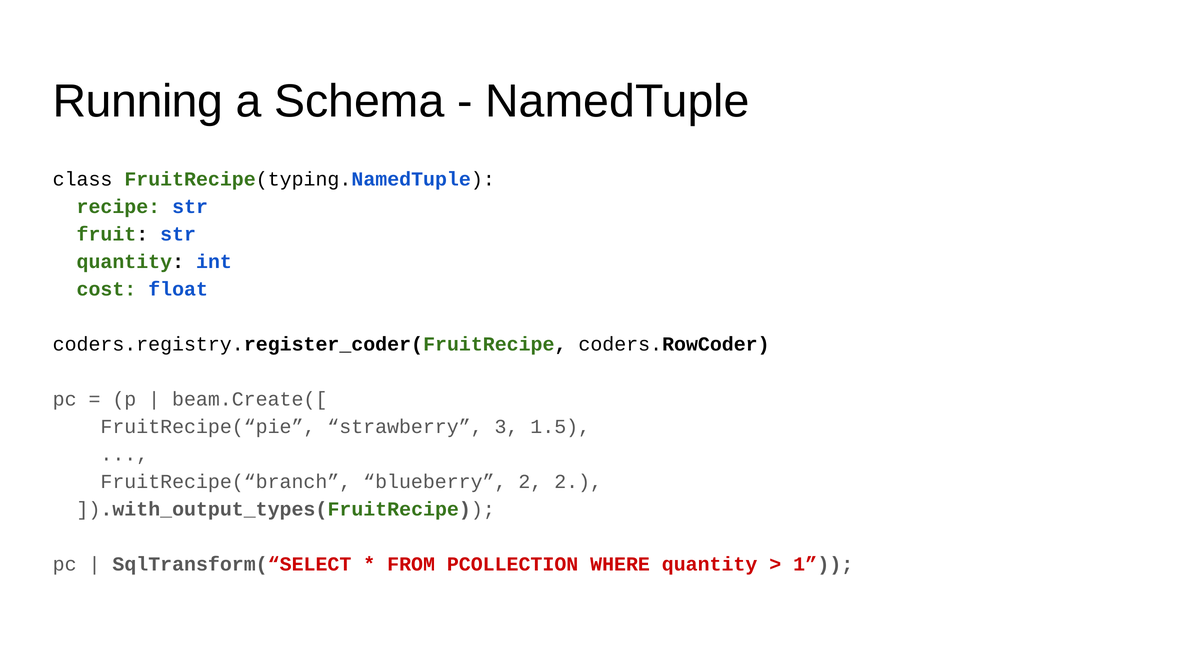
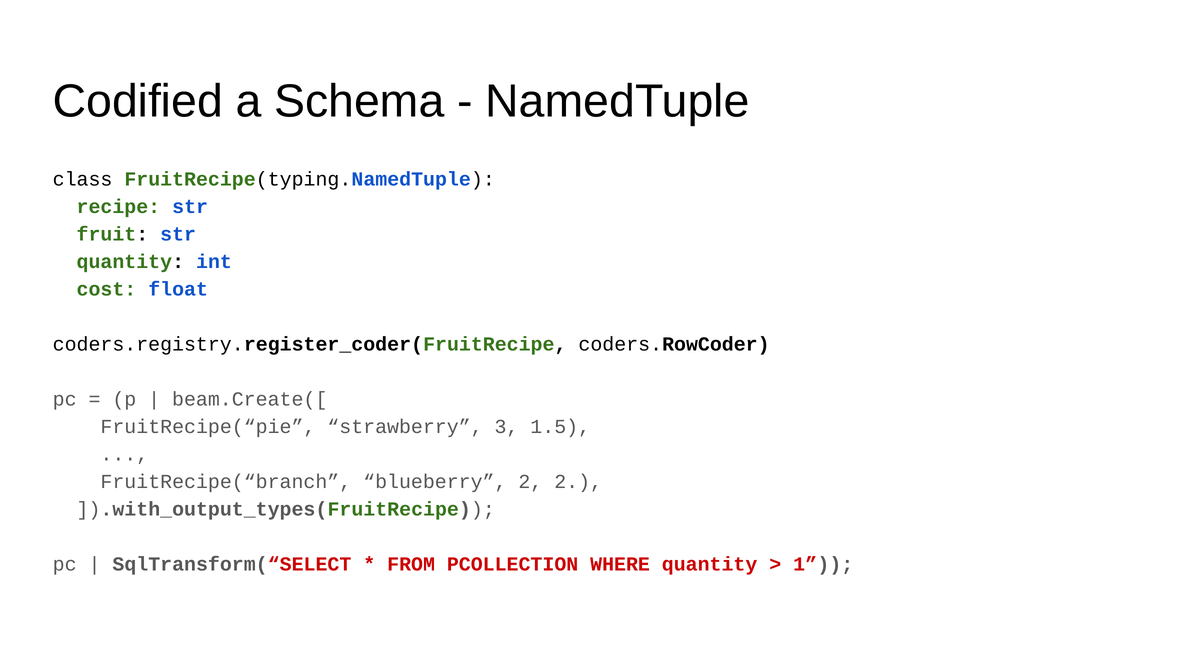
Running: Running -> Codified (138, 101)
